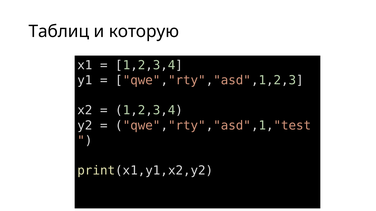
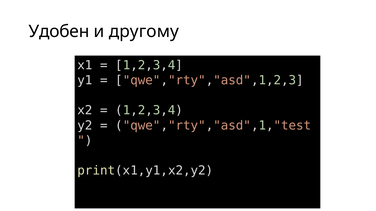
Таблиц: Таблиц -> Удобен (59, 32)
которую: которую -> другому (144, 32)
